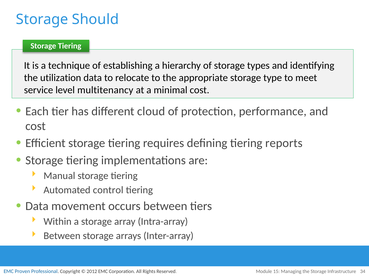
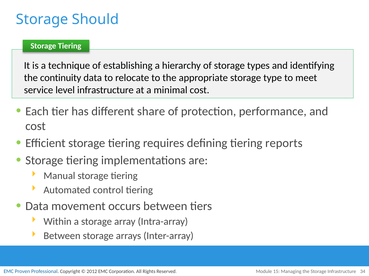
utilization: utilization -> continuity (61, 78)
level multitenancy: multitenancy -> infrastructure (105, 90)
cloud: cloud -> share (151, 112)
